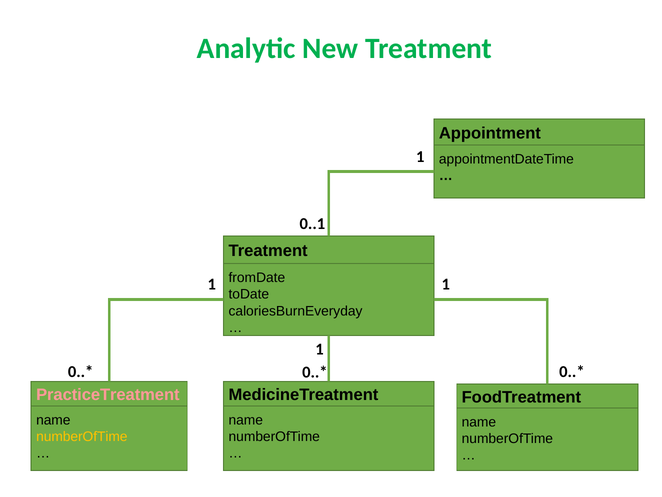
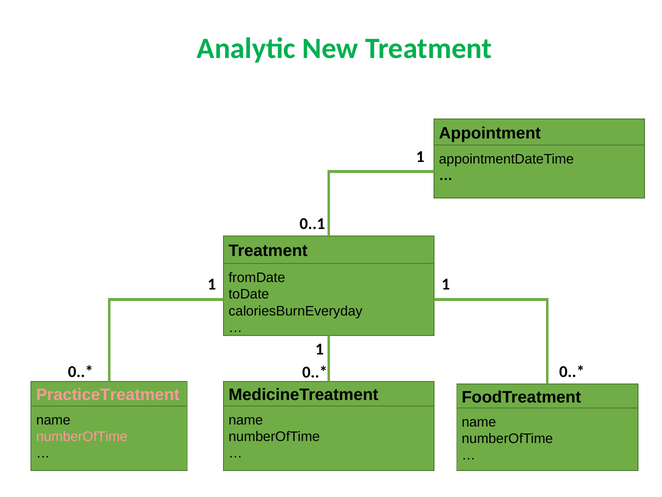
numberOfTime colour: yellow -> pink (82, 436)
